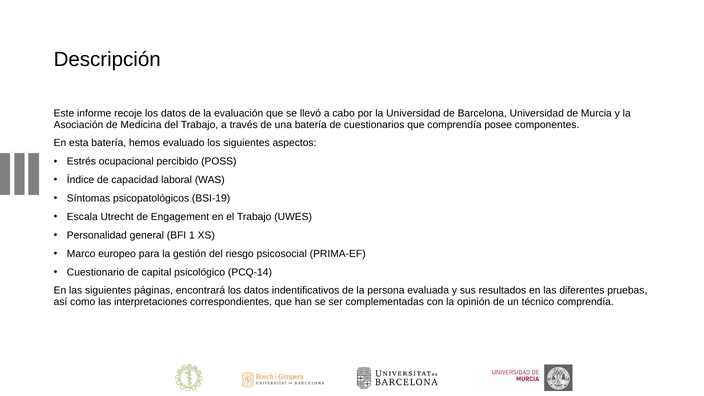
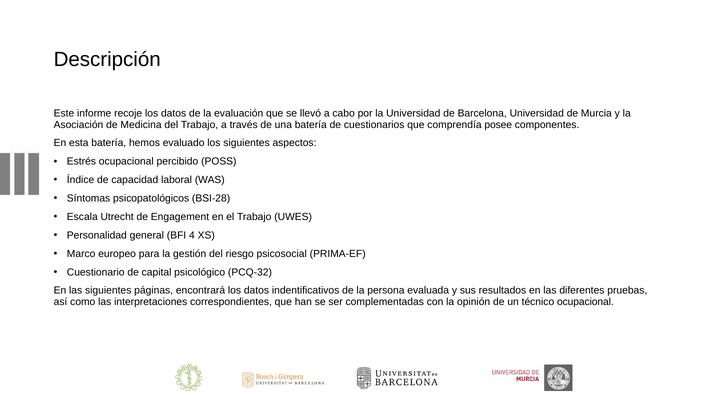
BSI-19: BSI-19 -> BSI-28 (211, 198)
1: 1 -> 4 (192, 235)
PCQ-14: PCQ-14 -> PCQ-32 (250, 272)
técnico comprendía: comprendía -> ocupacional (585, 302)
